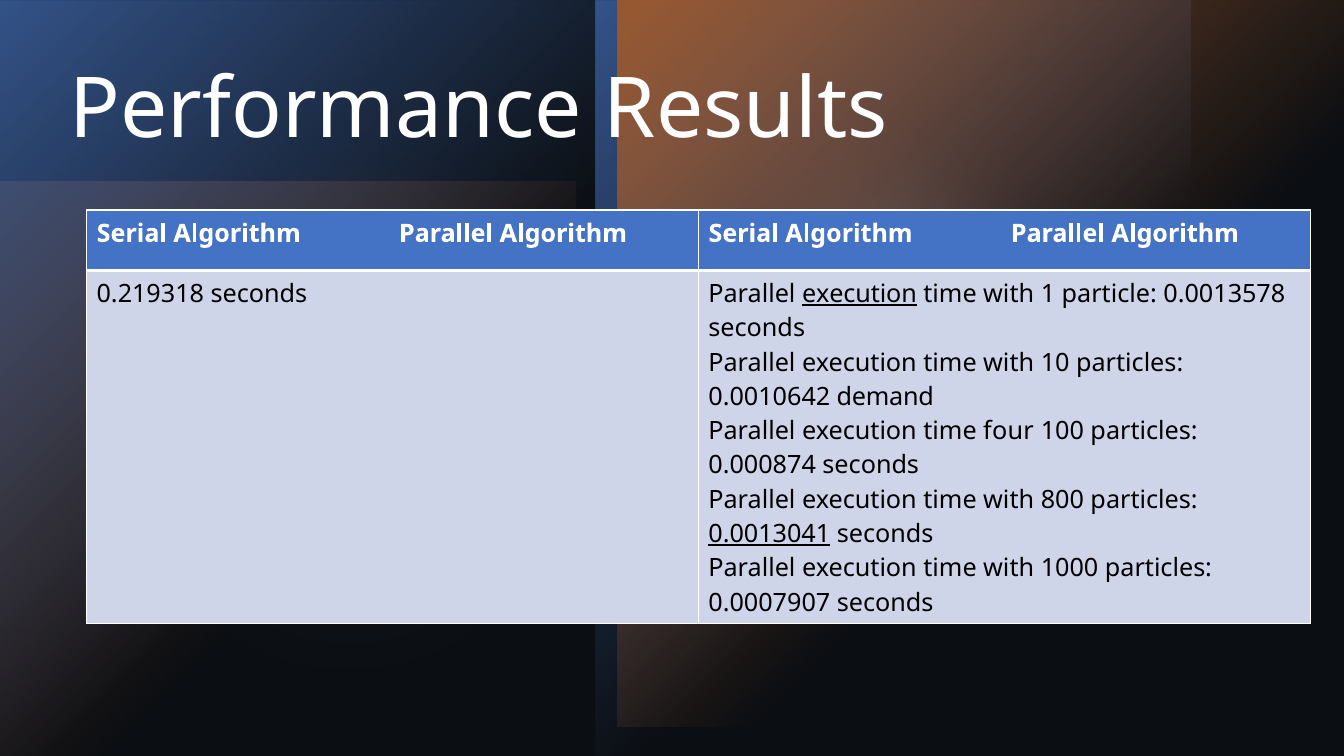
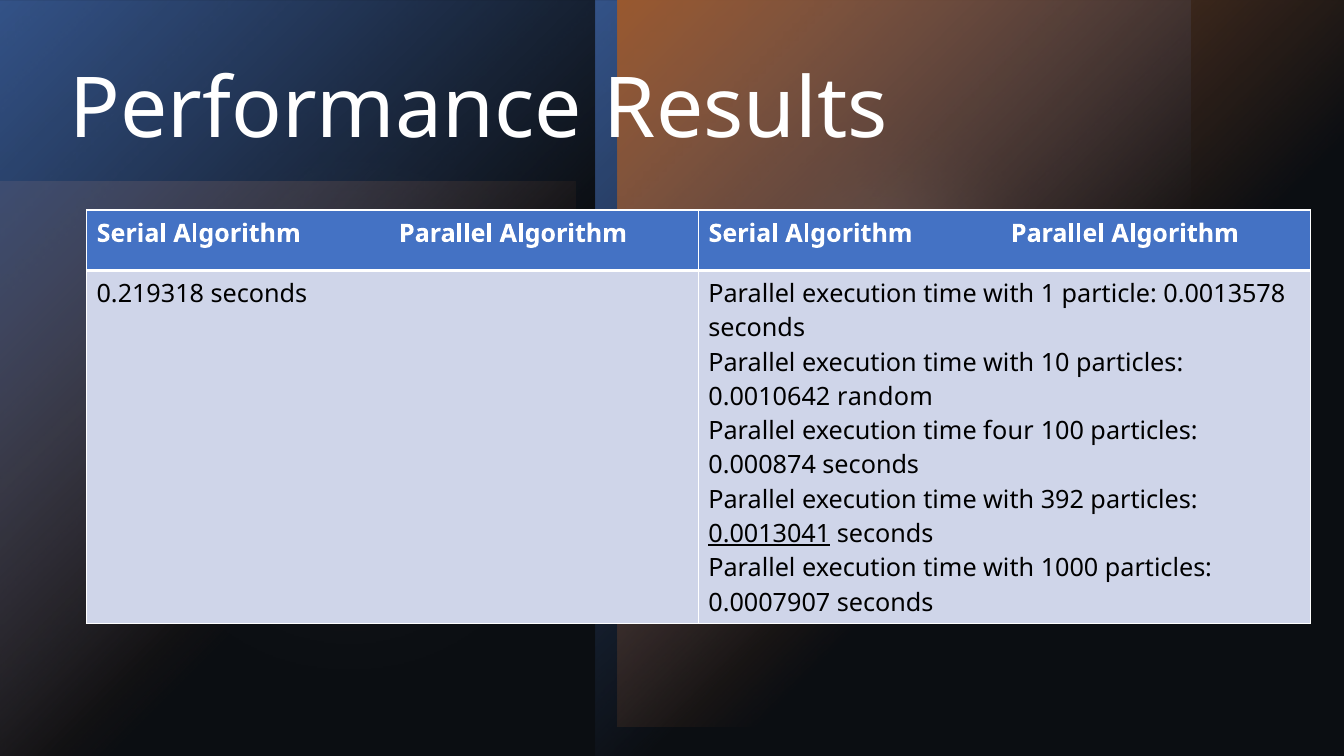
execution underline: present -> none (859, 294)
demand: demand -> random (885, 397)
800: 800 -> 392 (1062, 500)
